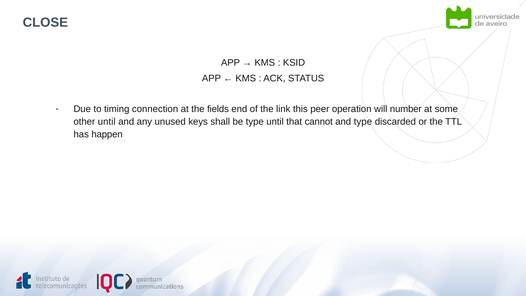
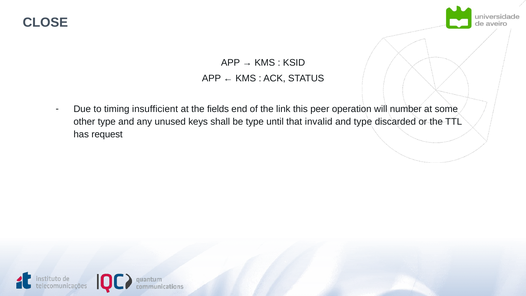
connection: connection -> insufficient (155, 109)
other until: until -> type (107, 122)
cannot: cannot -> invalid (319, 122)
happen: happen -> request (107, 134)
